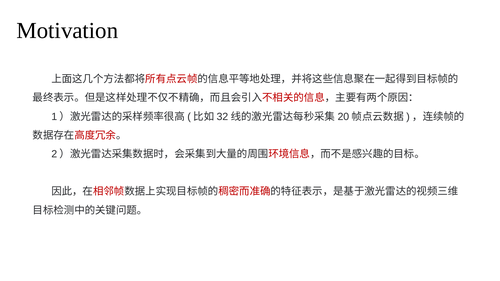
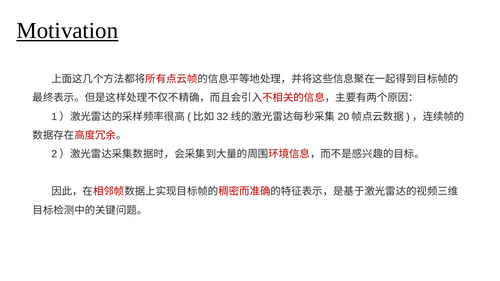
Motivation underline: none -> present (67, 31)
